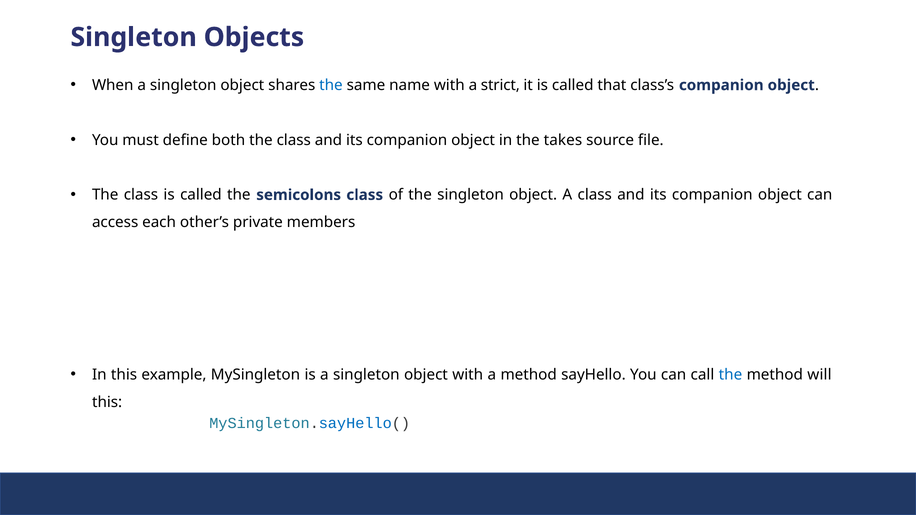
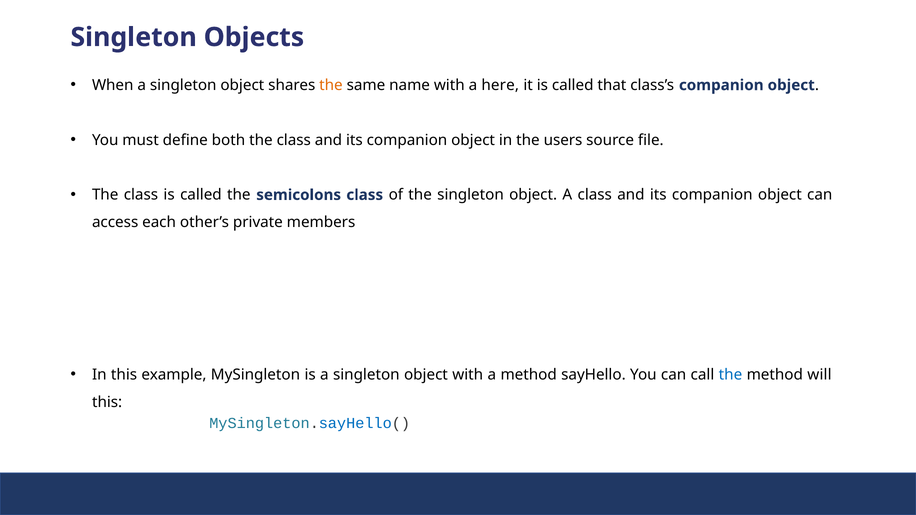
the colour: blue -> orange (331, 85)
strict: strict -> here (500, 85)
takes: takes -> users (563, 140)
